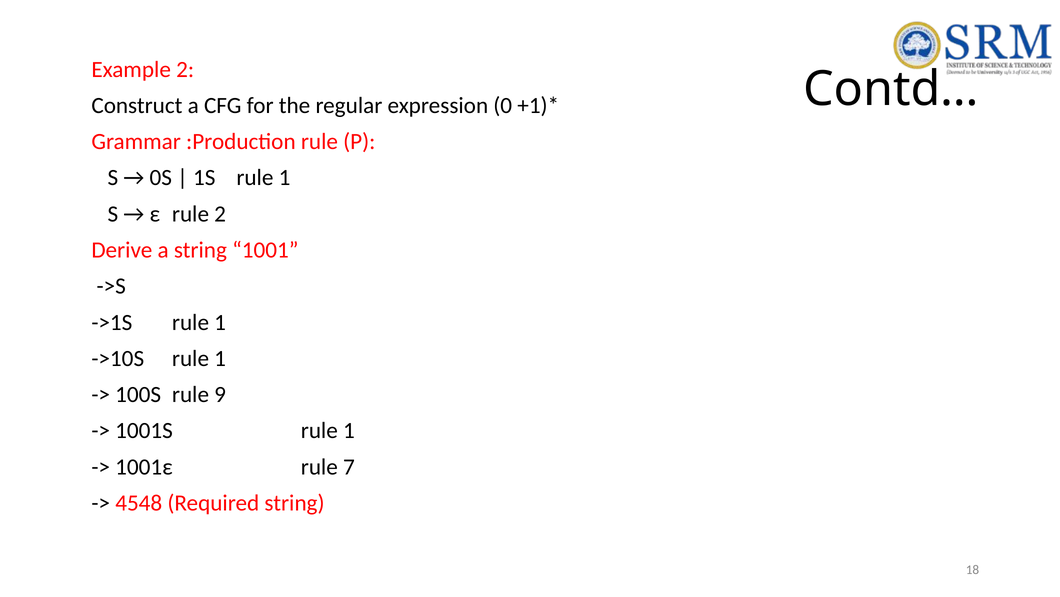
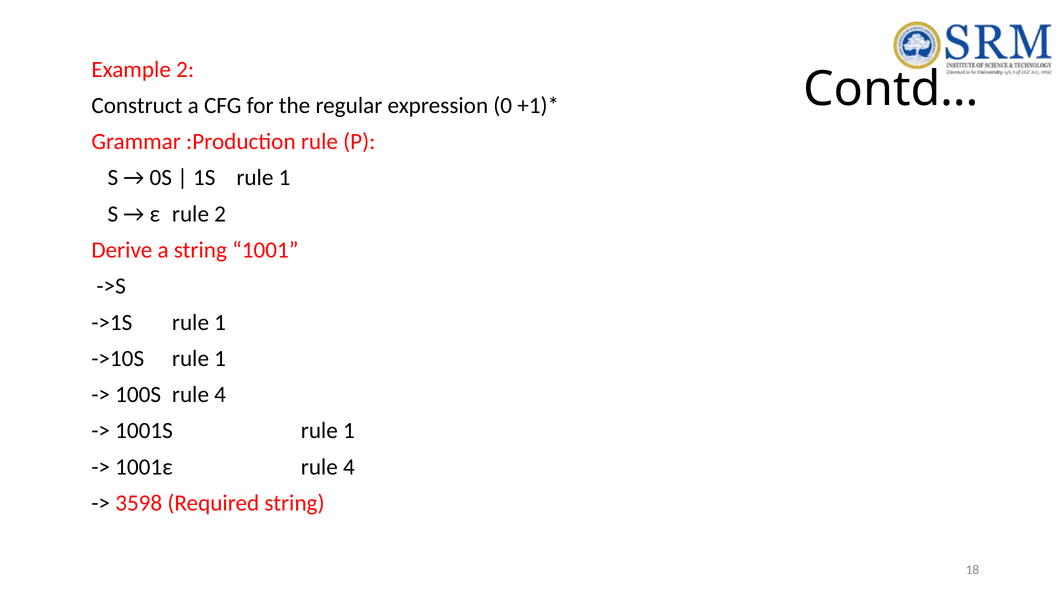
100S rule 9: 9 -> 4 (220, 394)
1001ε rule 7: 7 -> 4 (349, 466)
4548: 4548 -> 3598 (139, 502)
